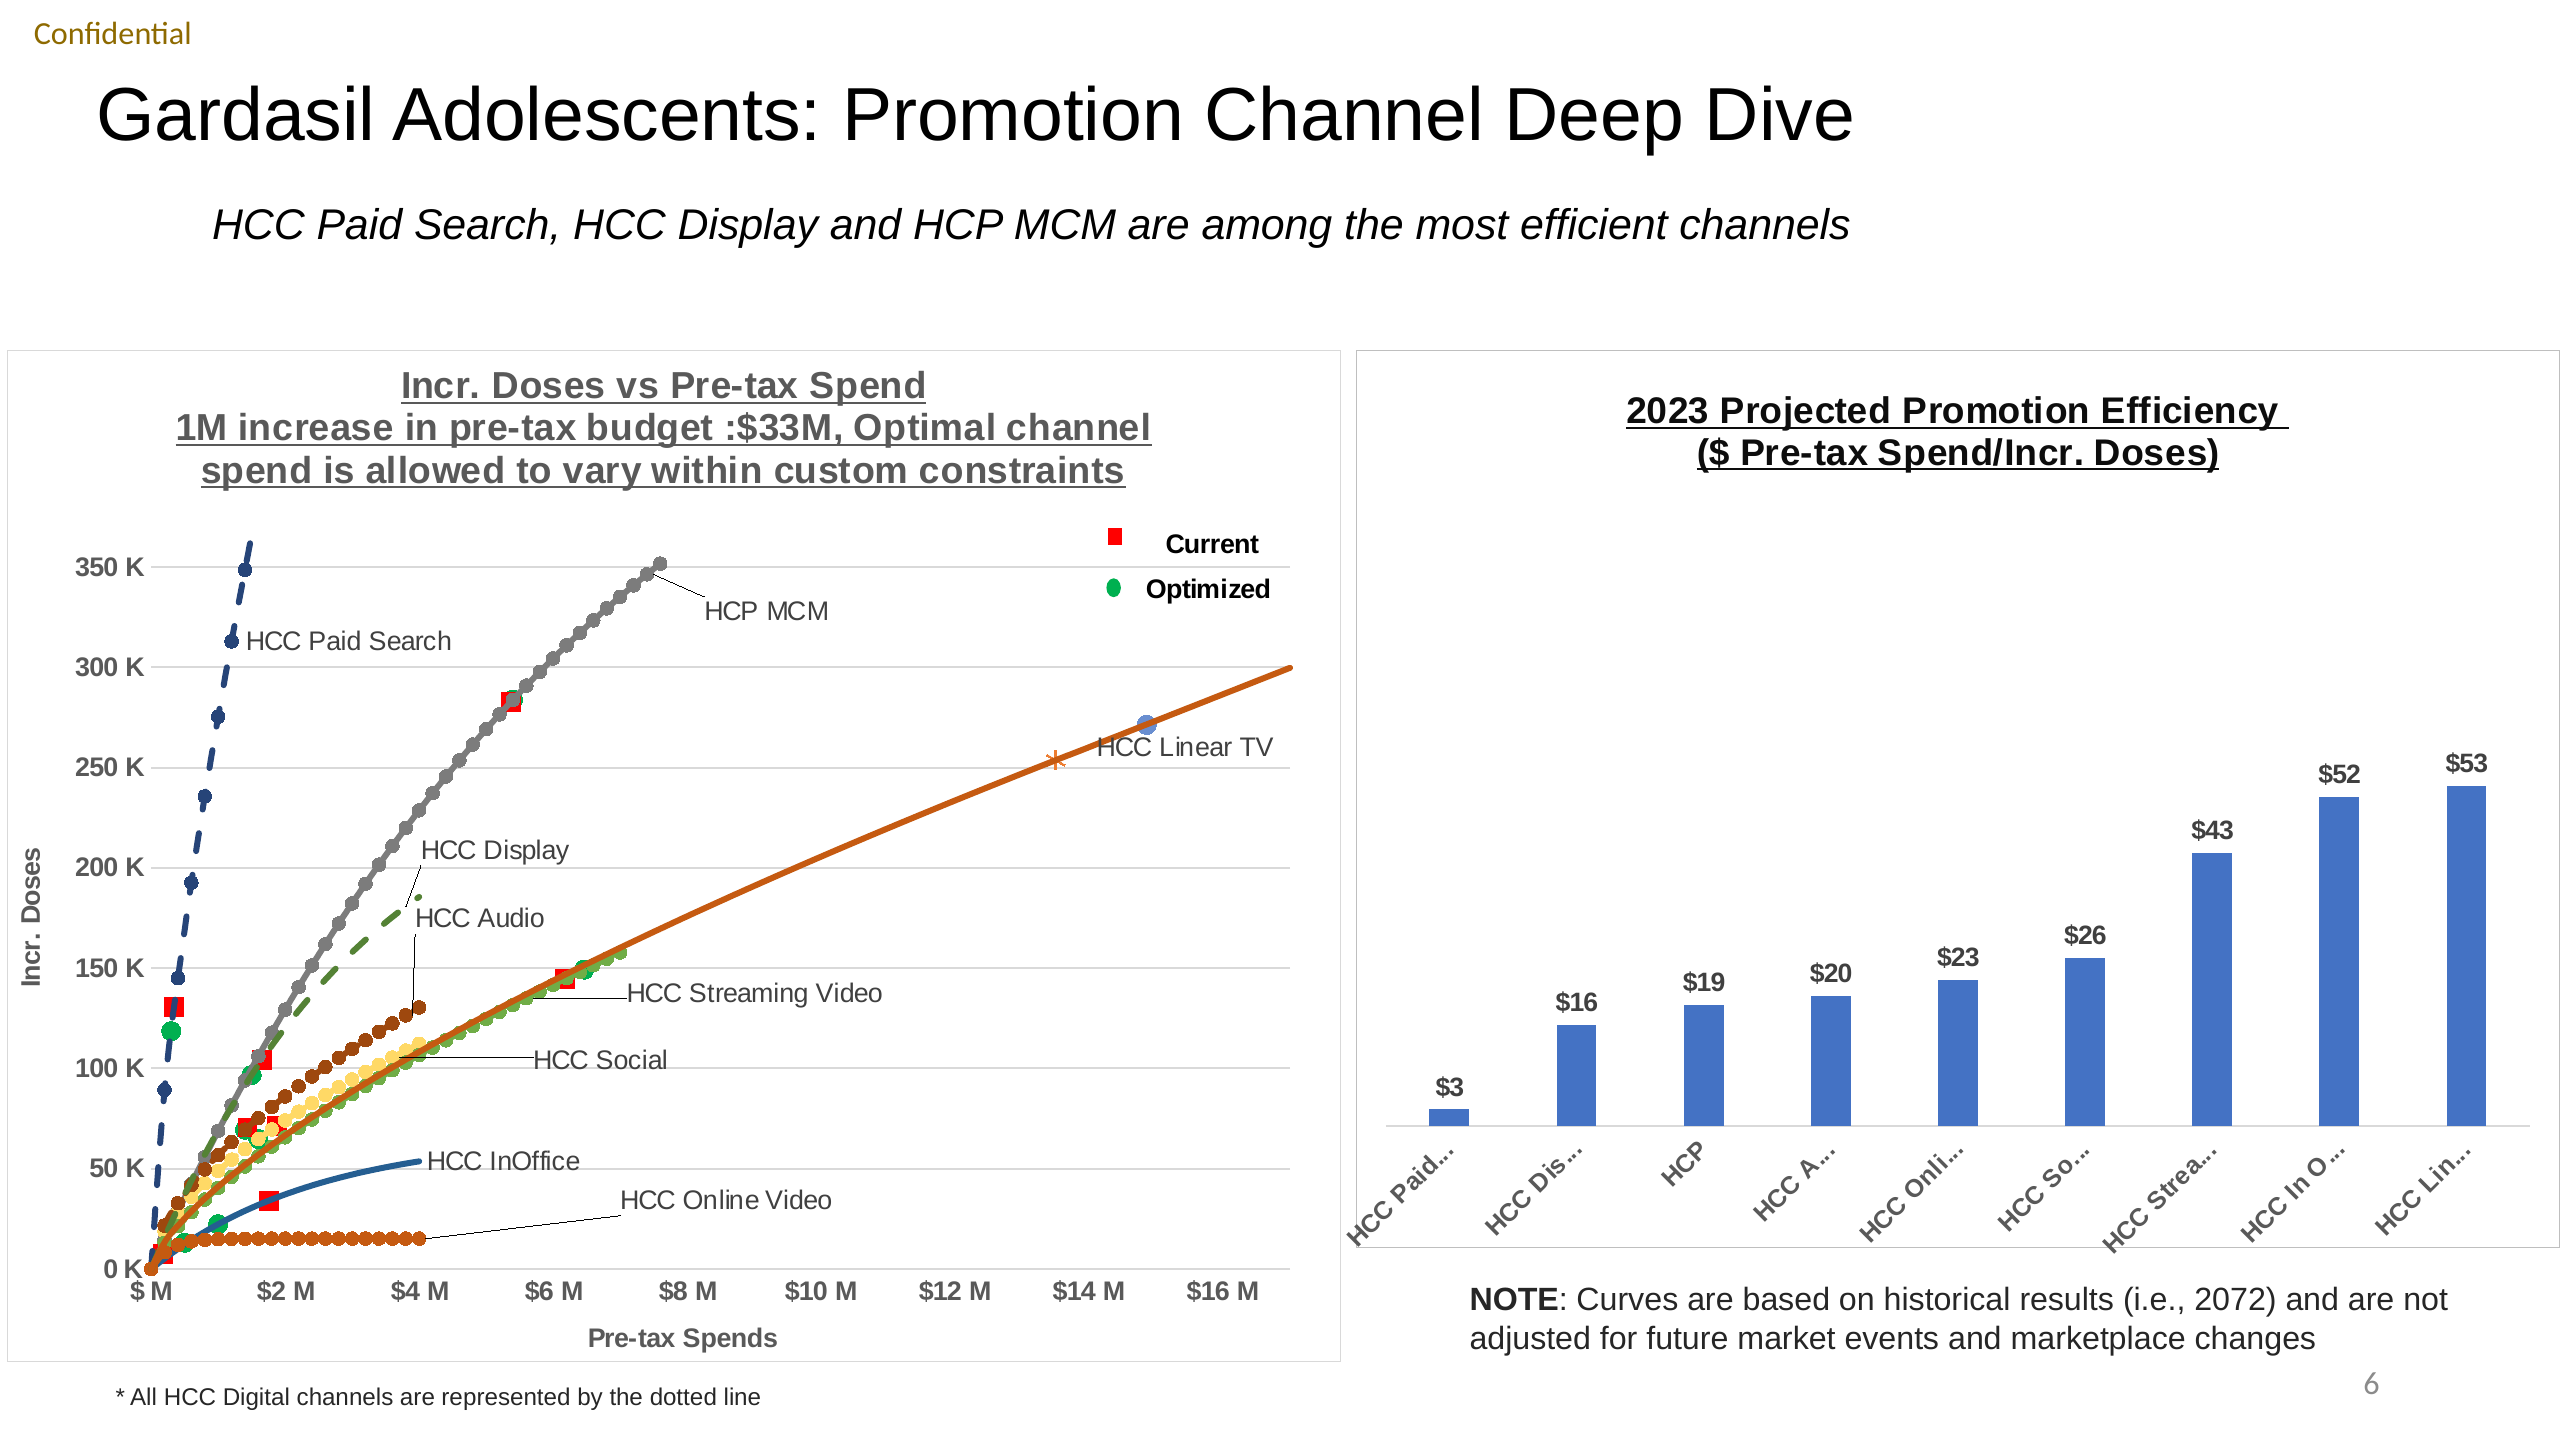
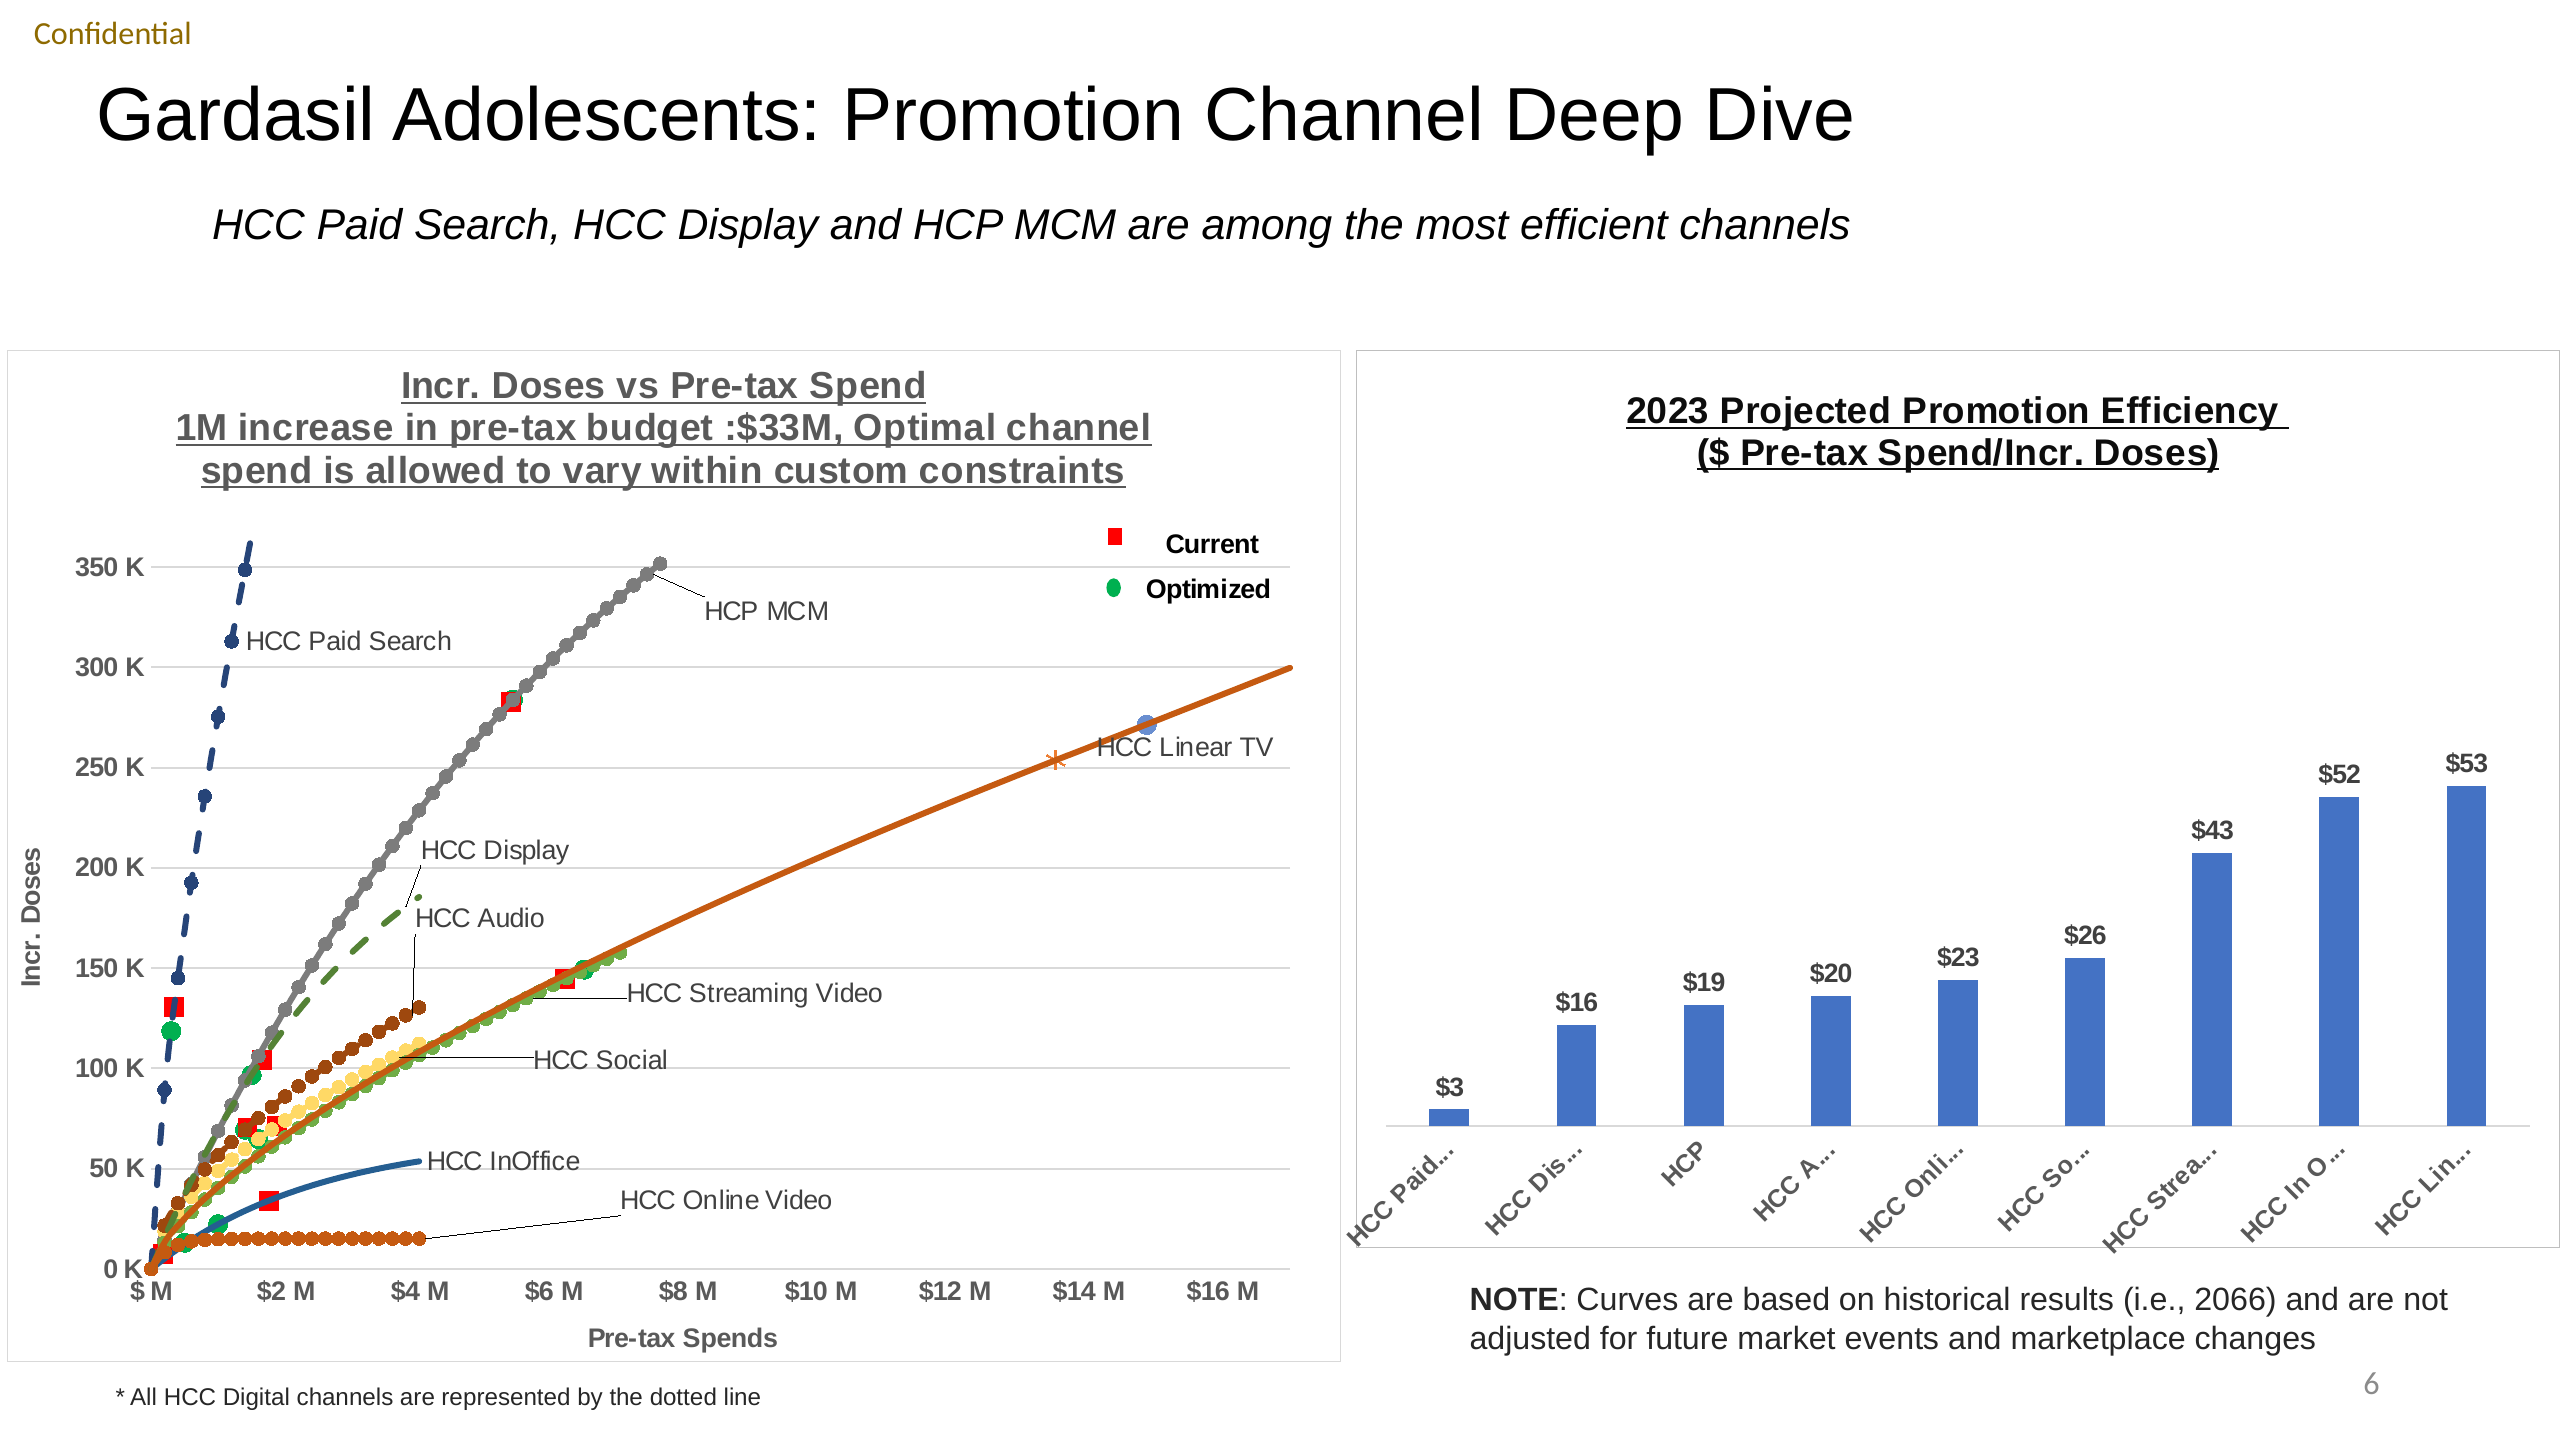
2072: 2072 -> 2066 (2235, 1300)
